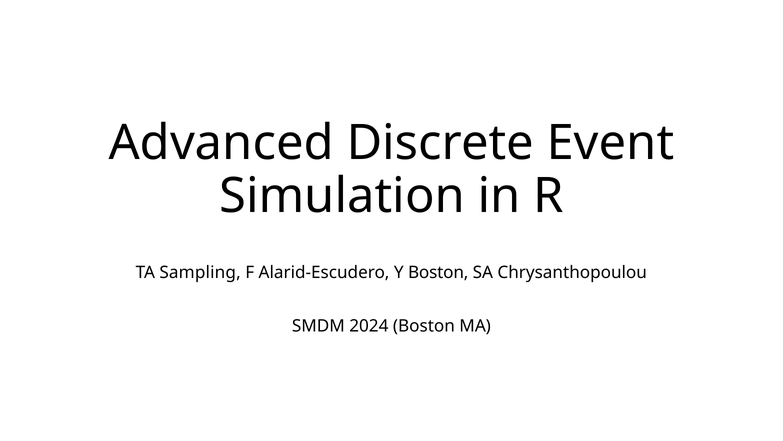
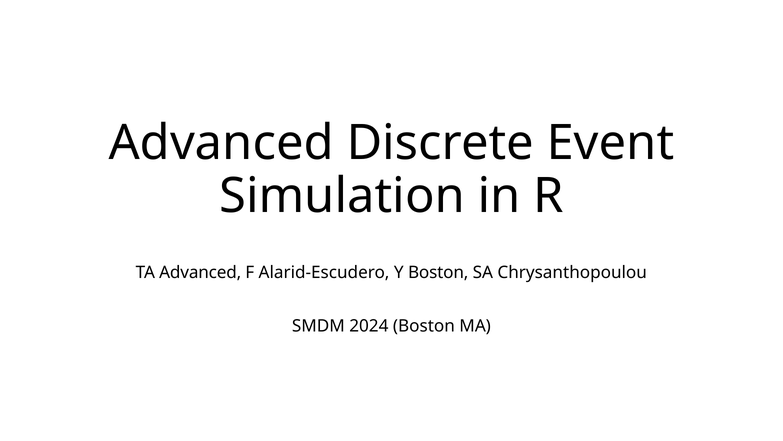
TA Sampling: Sampling -> Advanced (200, 272)
